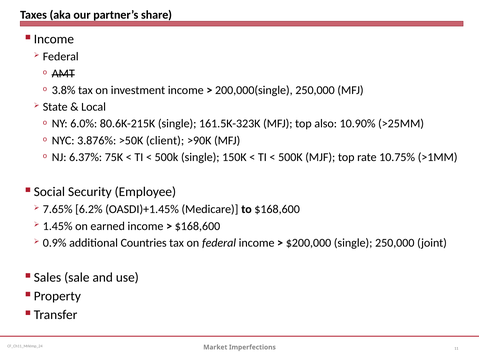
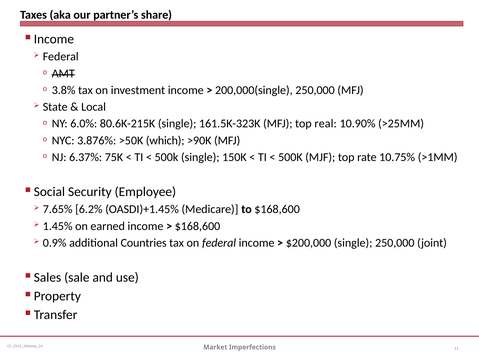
also: also -> real (326, 124)
client: client -> which (165, 141)
